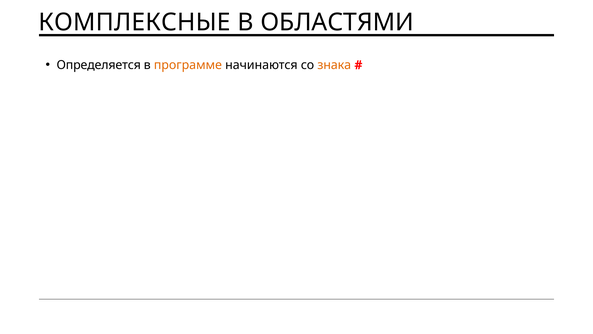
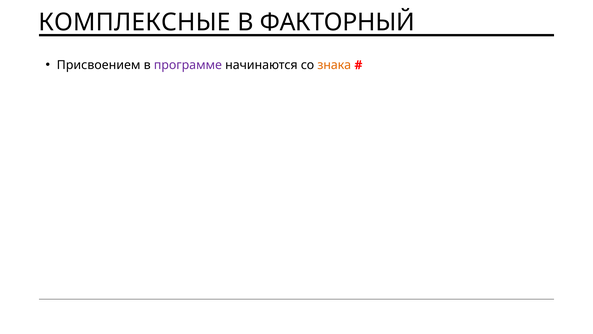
ОБЛАСТЯМИ: ОБЛАСТЯМИ -> ФАКТОРНЫЙ (337, 22)
Определяется: Определяется -> Присвоением (99, 65)
программе colour: orange -> purple (188, 65)
